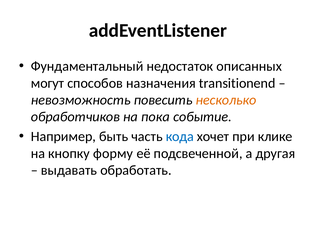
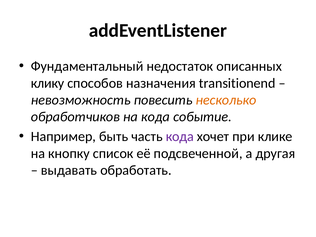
могут: могут -> клику (48, 83)
на пока: пока -> кода (155, 117)
кода colour: blue -> purple (180, 137)
форму: форму -> список (113, 153)
